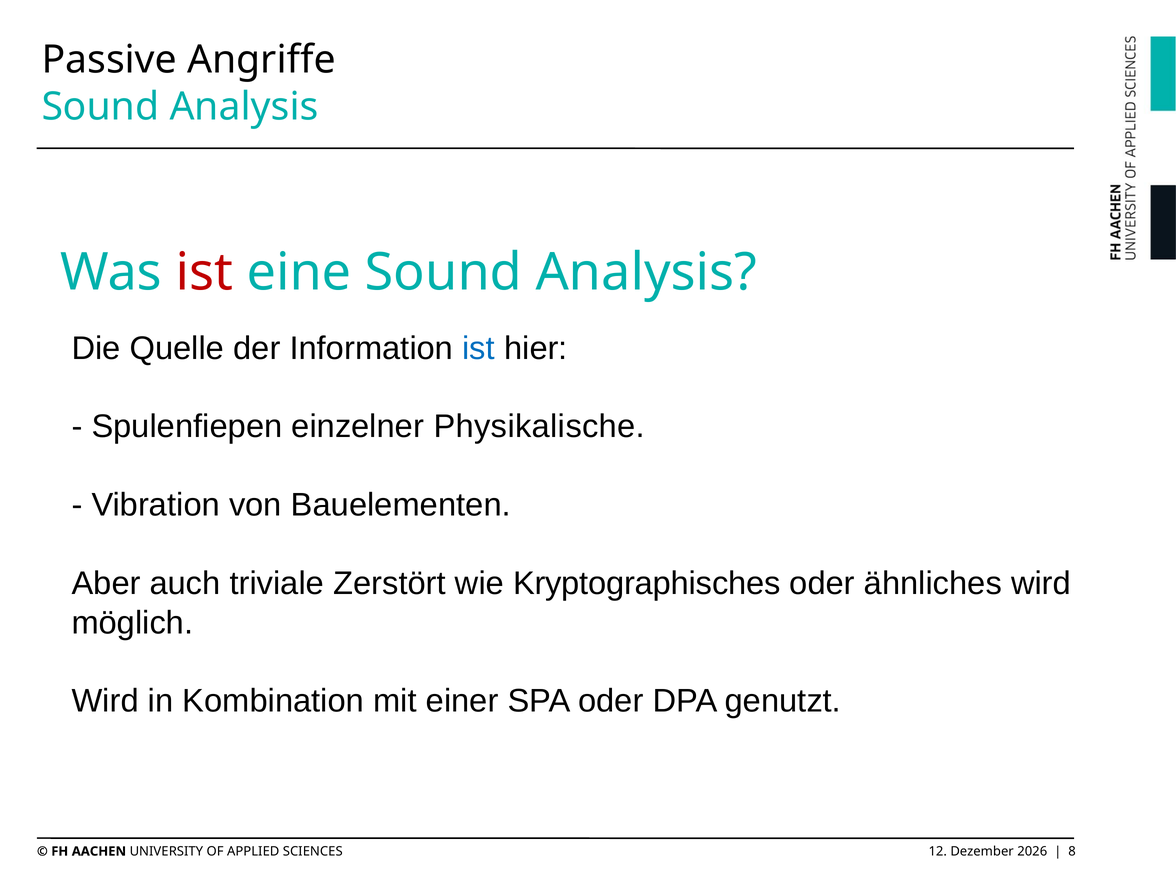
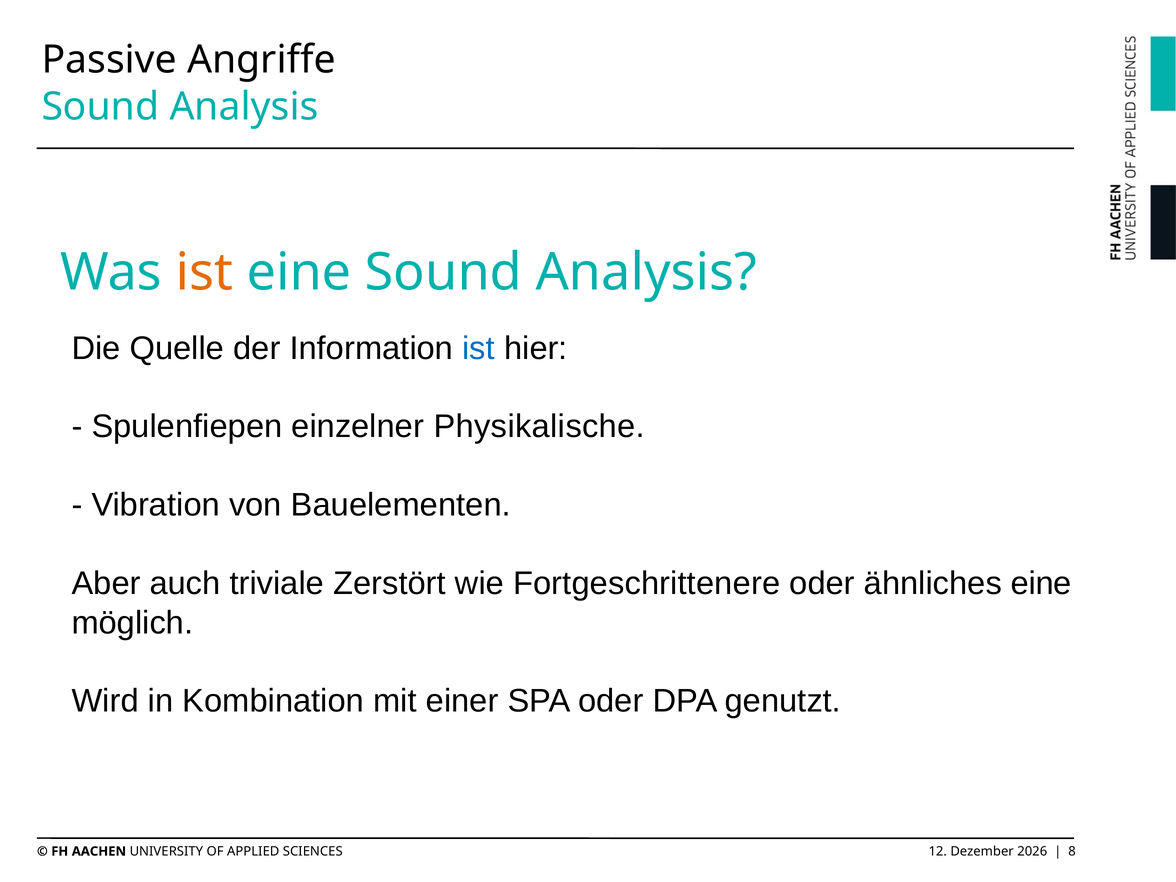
ist colour: red -> orange (204, 272)
Kryptographisches: Kryptographisches -> Fortgeschrittenere (647, 584)
ähnliches wird: wird -> eine (1041, 584)
